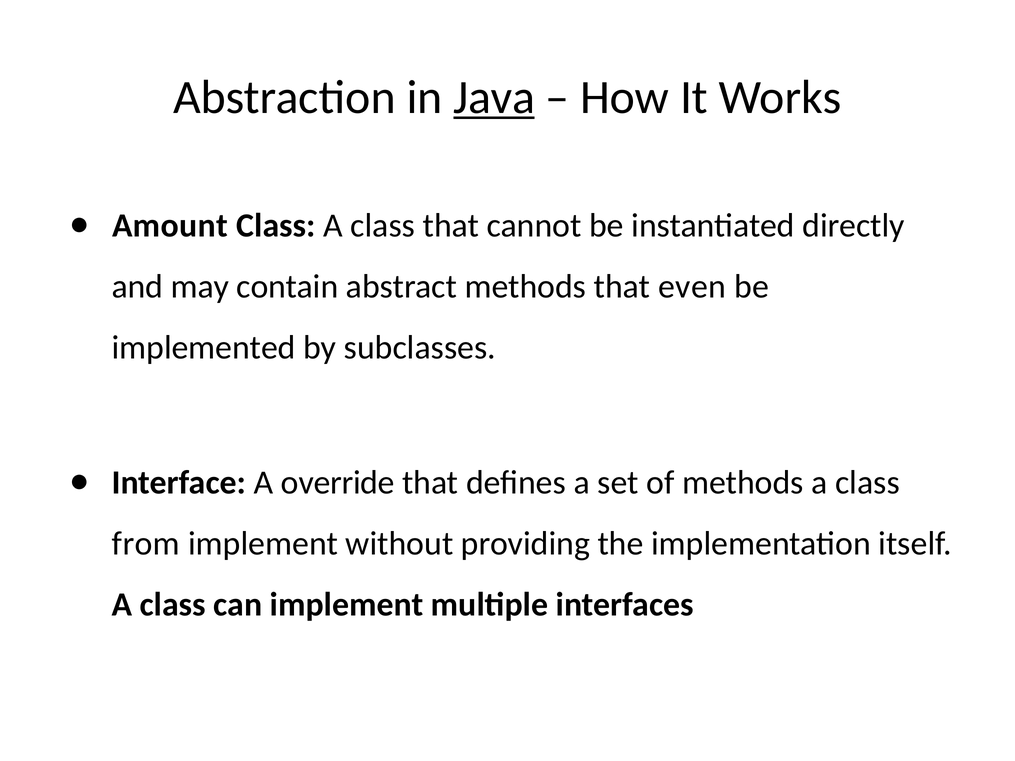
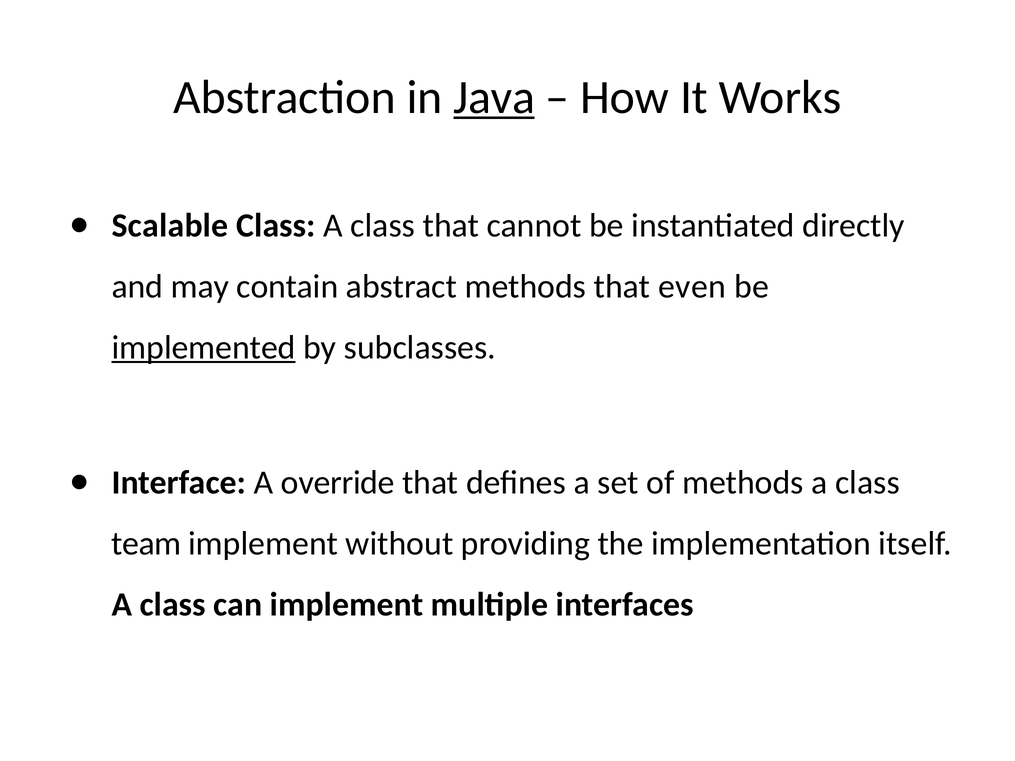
Amount: Amount -> Scalable (170, 226)
implemented underline: none -> present (204, 347)
from: from -> team (146, 544)
